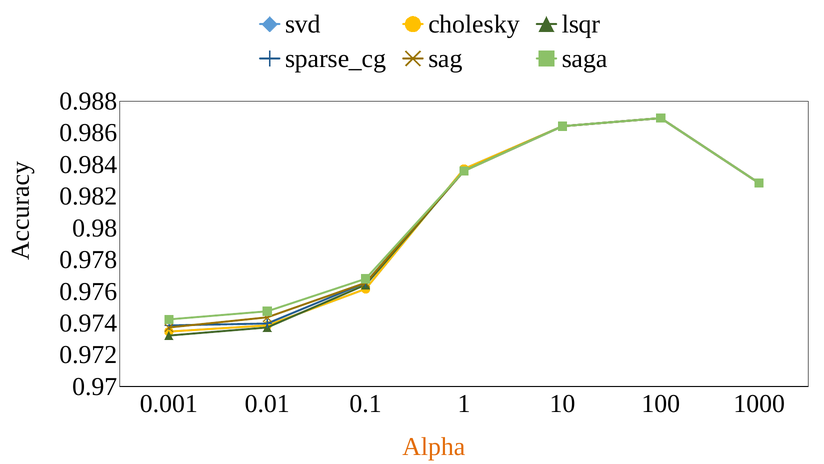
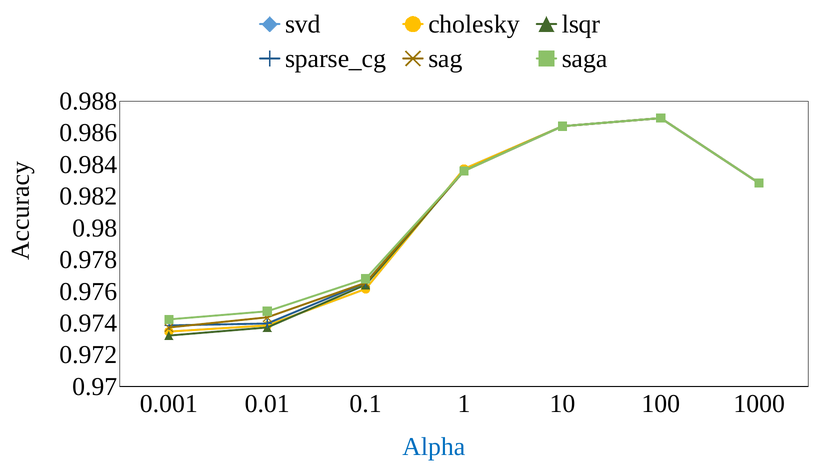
Alpha colour: orange -> blue (434, 446)
